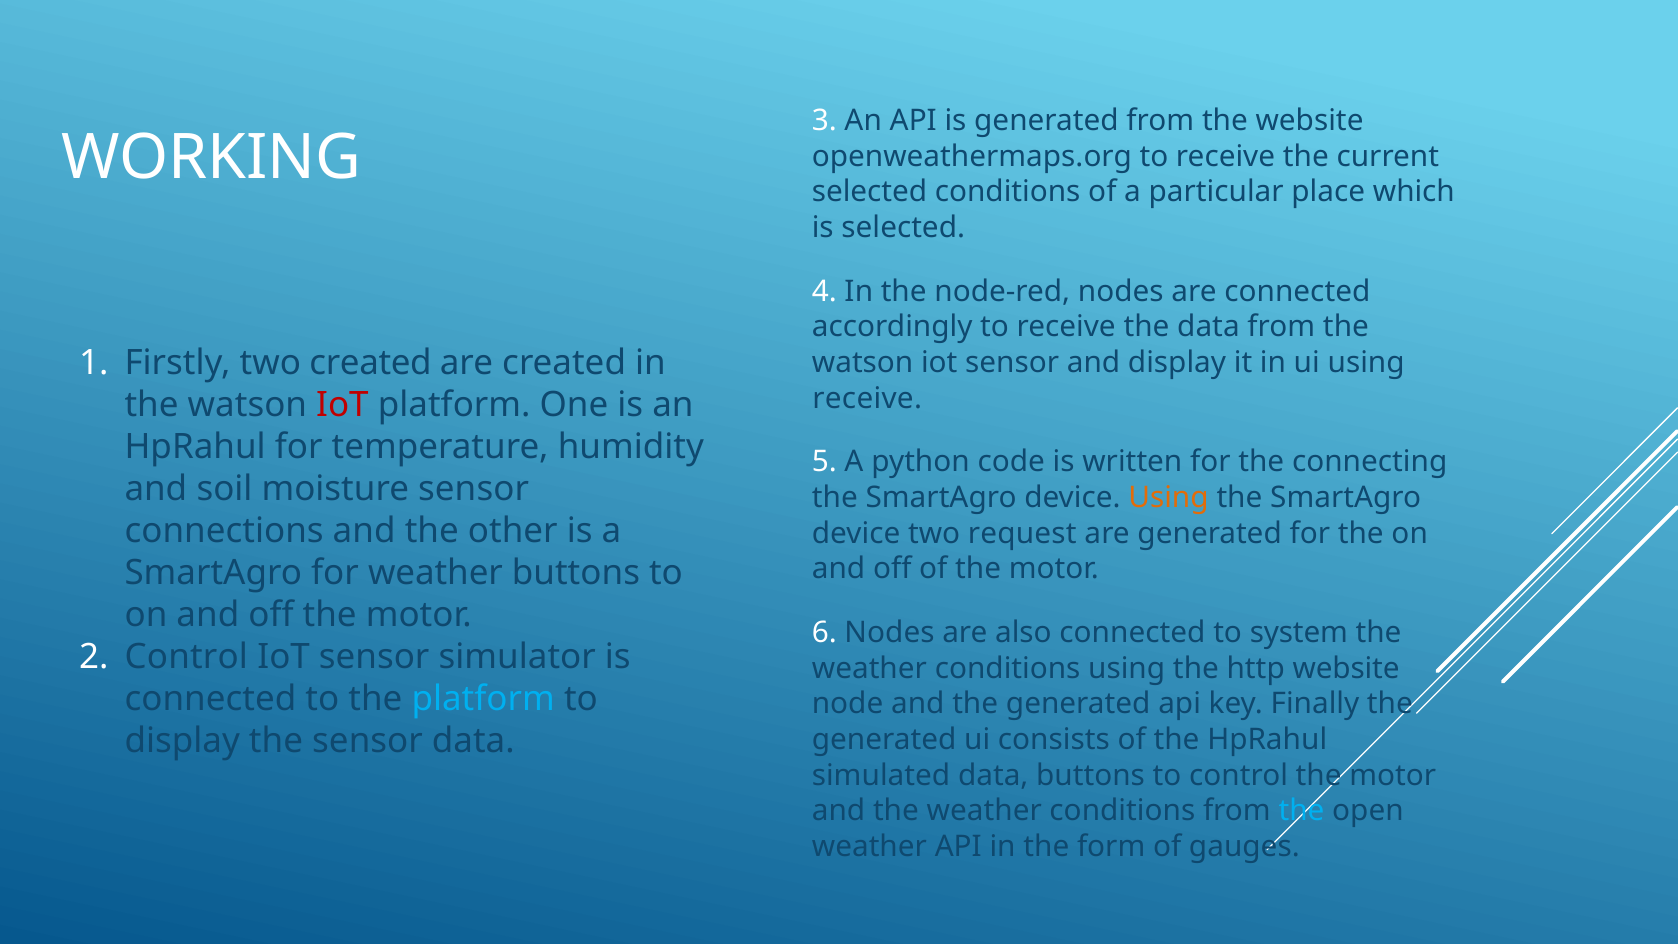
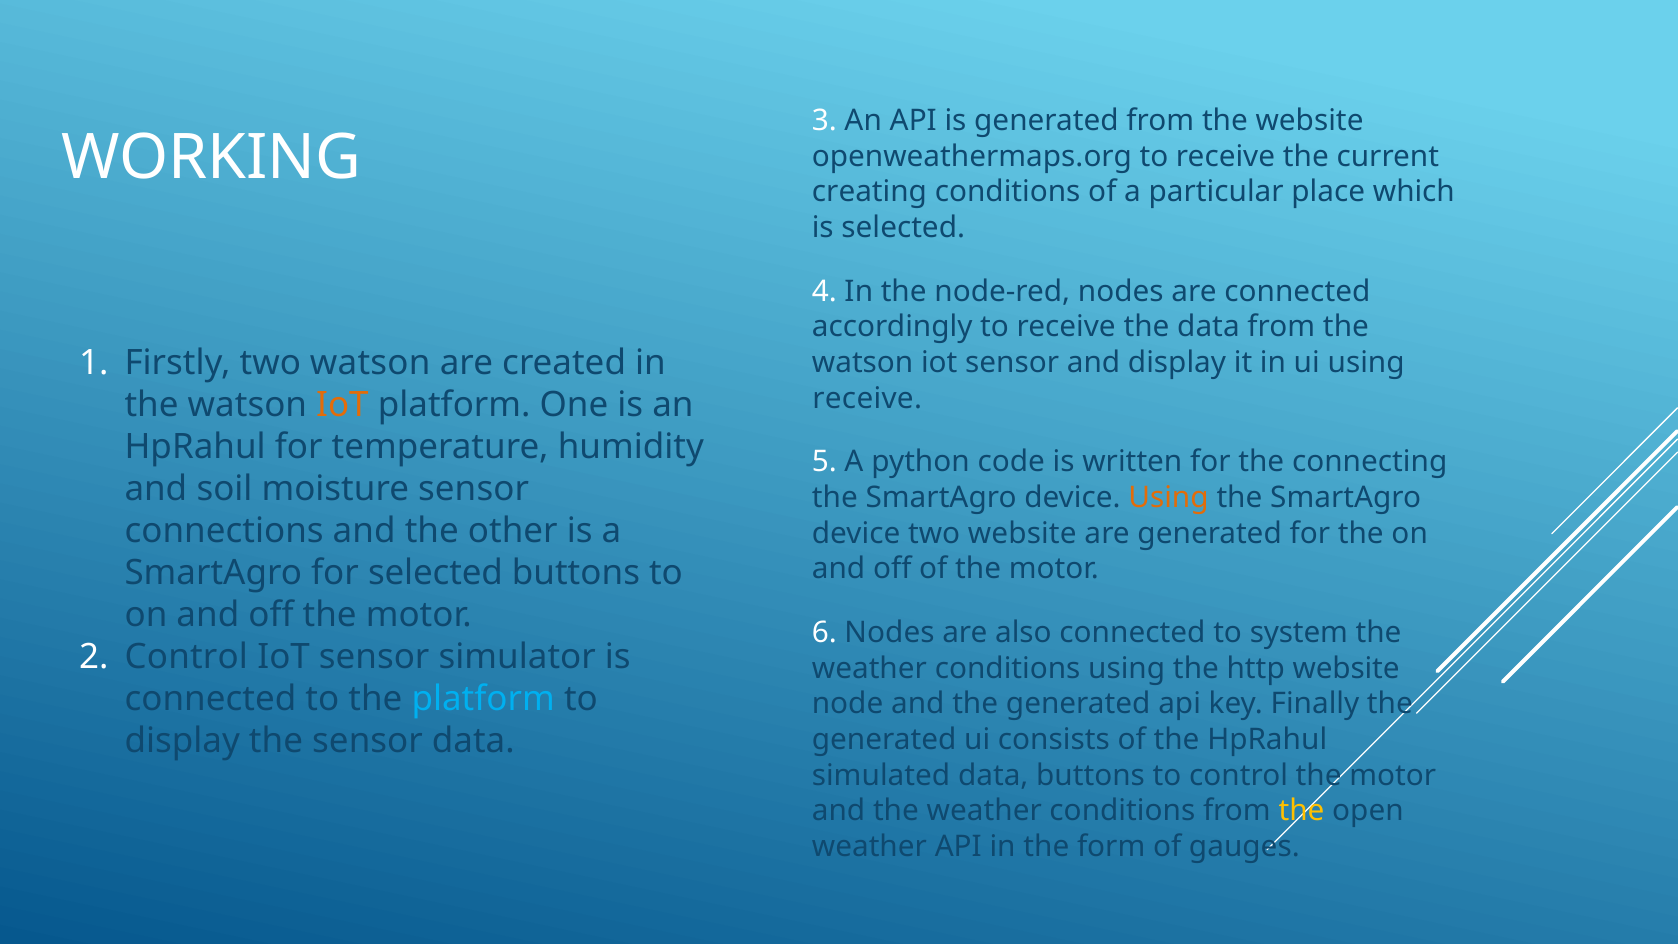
selected: selected -> creating (869, 192)
two created: created -> watson (370, 363)
IoT colour: red -> orange (342, 405)
two request: request -> website (1022, 533)
for weather: weather -> selected (436, 573)
the colour: light blue -> yellow (1302, 811)
